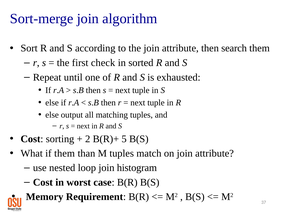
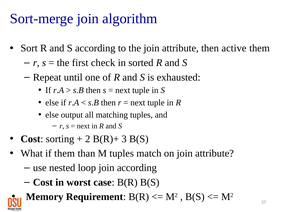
search: search -> active (234, 48)
5: 5 -> 3 (124, 139)
join histogram: histogram -> according (137, 168)
